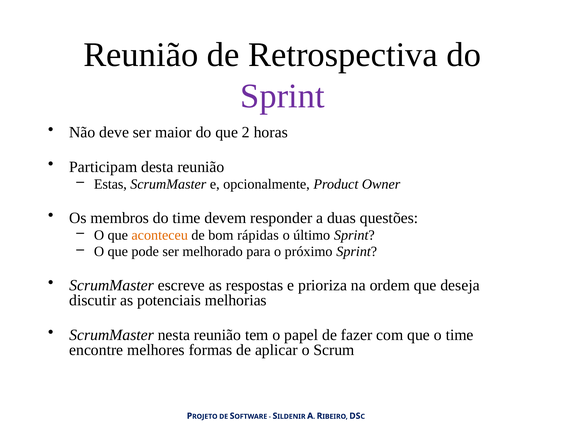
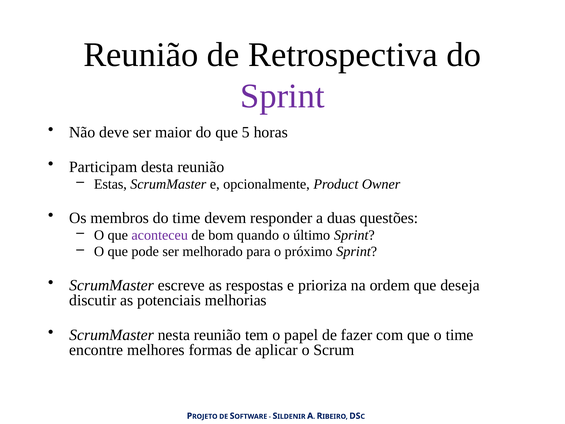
2: 2 -> 5 (246, 132)
aconteceu colour: orange -> purple (160, 235)
rápidas: rápidas -> quando (258, 235)
